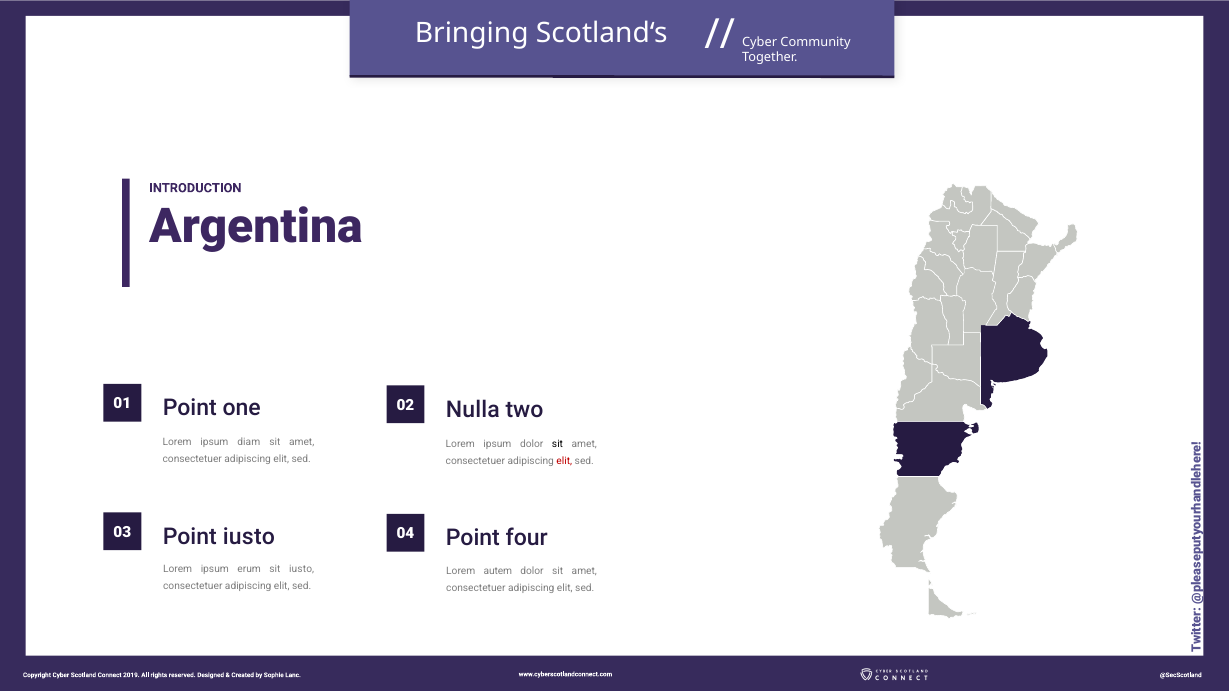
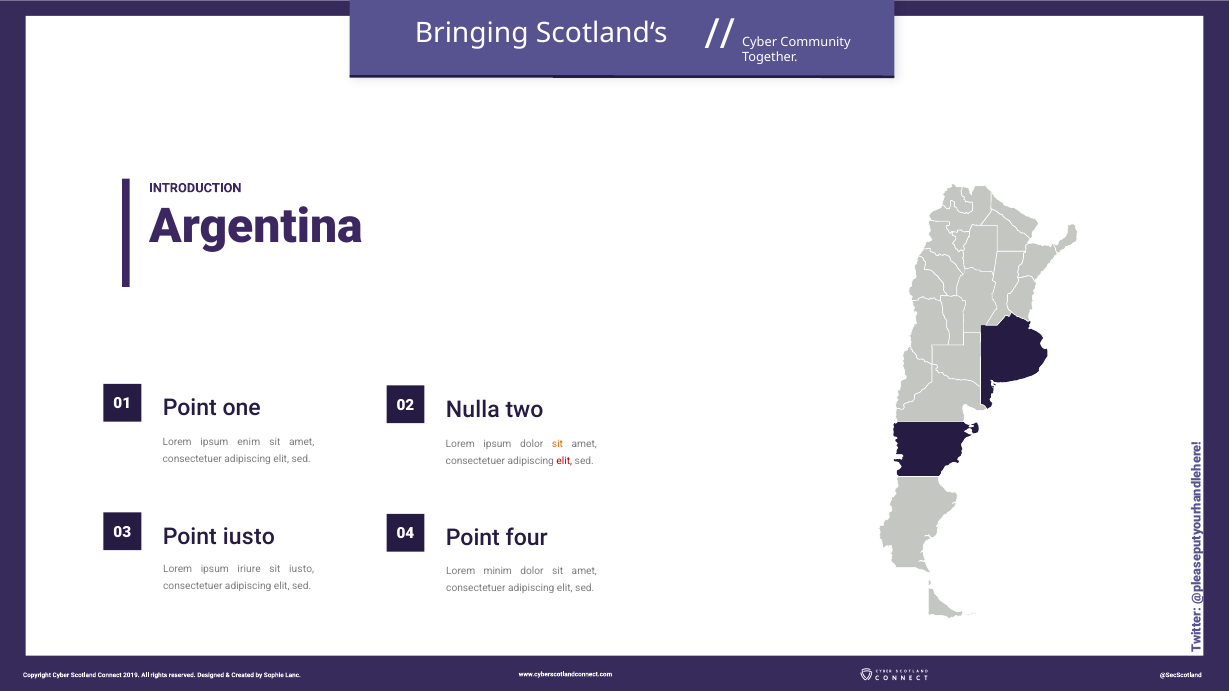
diam: diam -> enim (249, 442)
sit colour: black -> orange (558, 444)
erum: erum -> iriure (249, 569)
autem: autem -> minim (498, 571)
